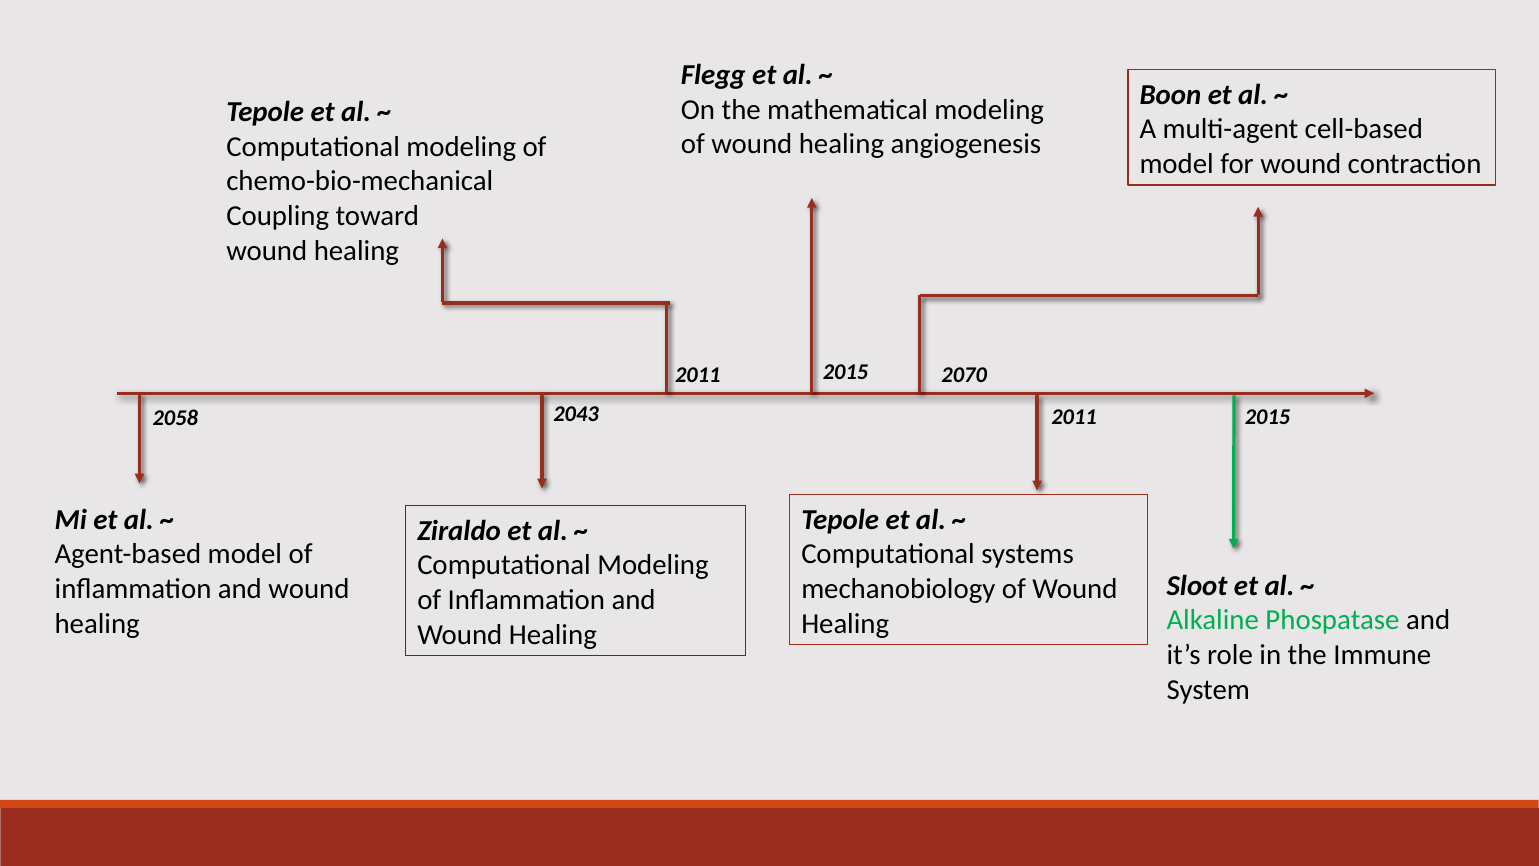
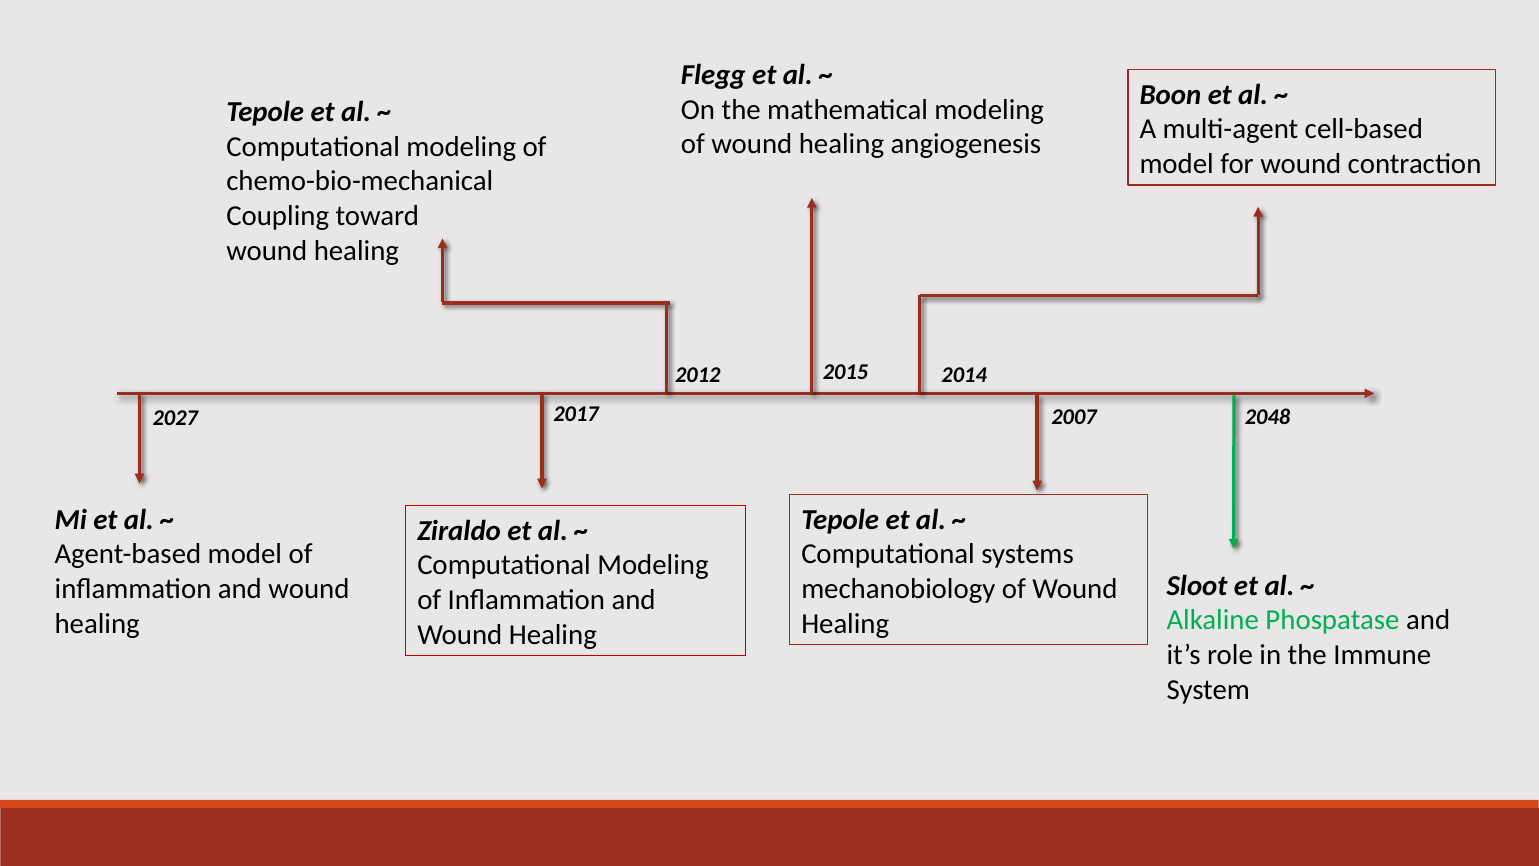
2011: 2011 -> 2012 (698, 375)
2070: 2070 -> 2014 (964, 375)
2043: 2043 -> 2017 (576, 414)
2011: 2011 -> 2007 (1074, 417)
2015: 2015 -> 2048 (1268, 417)
2058: 2058 -> 2027 (175, 418)
